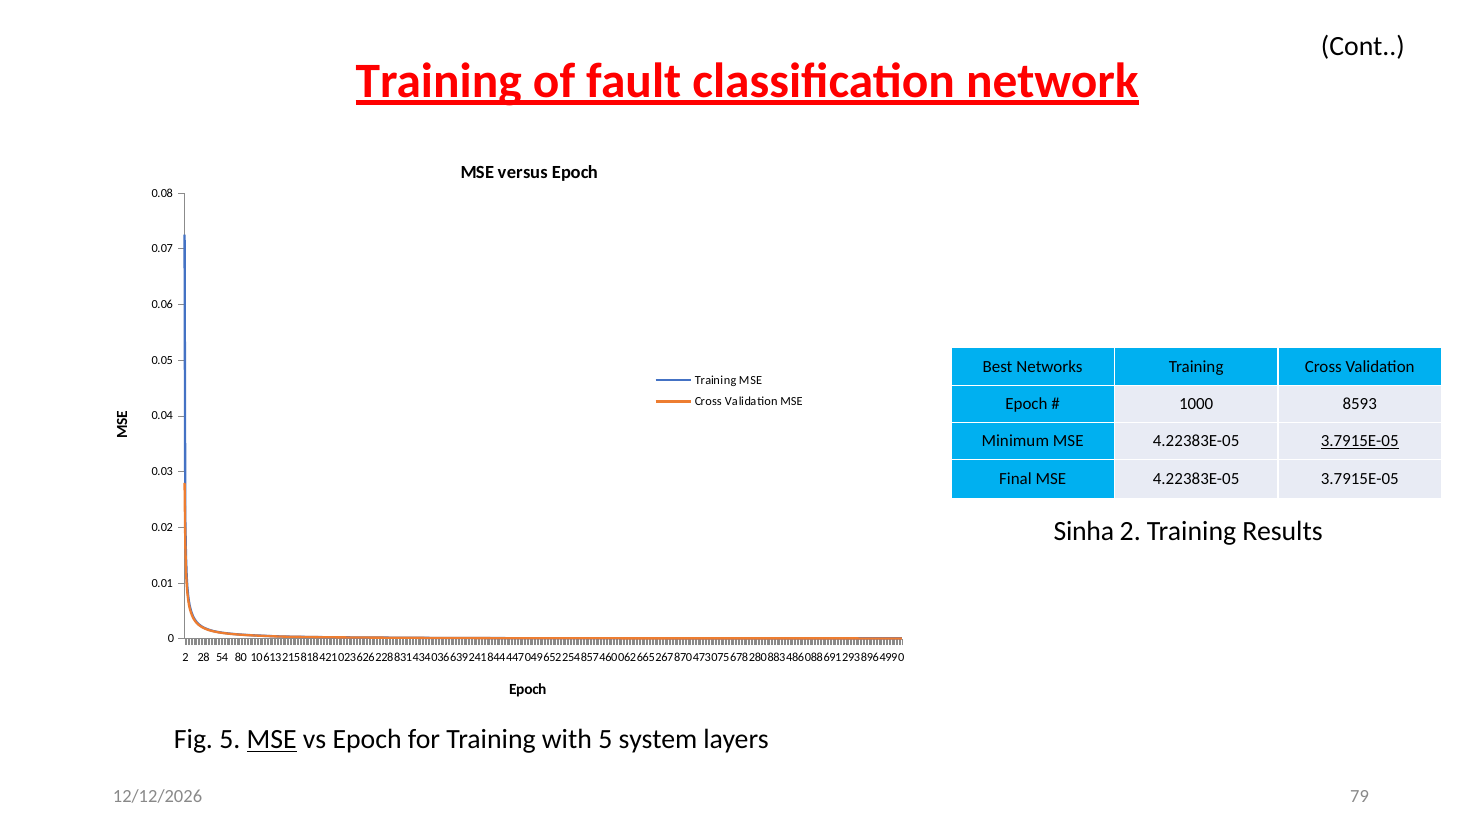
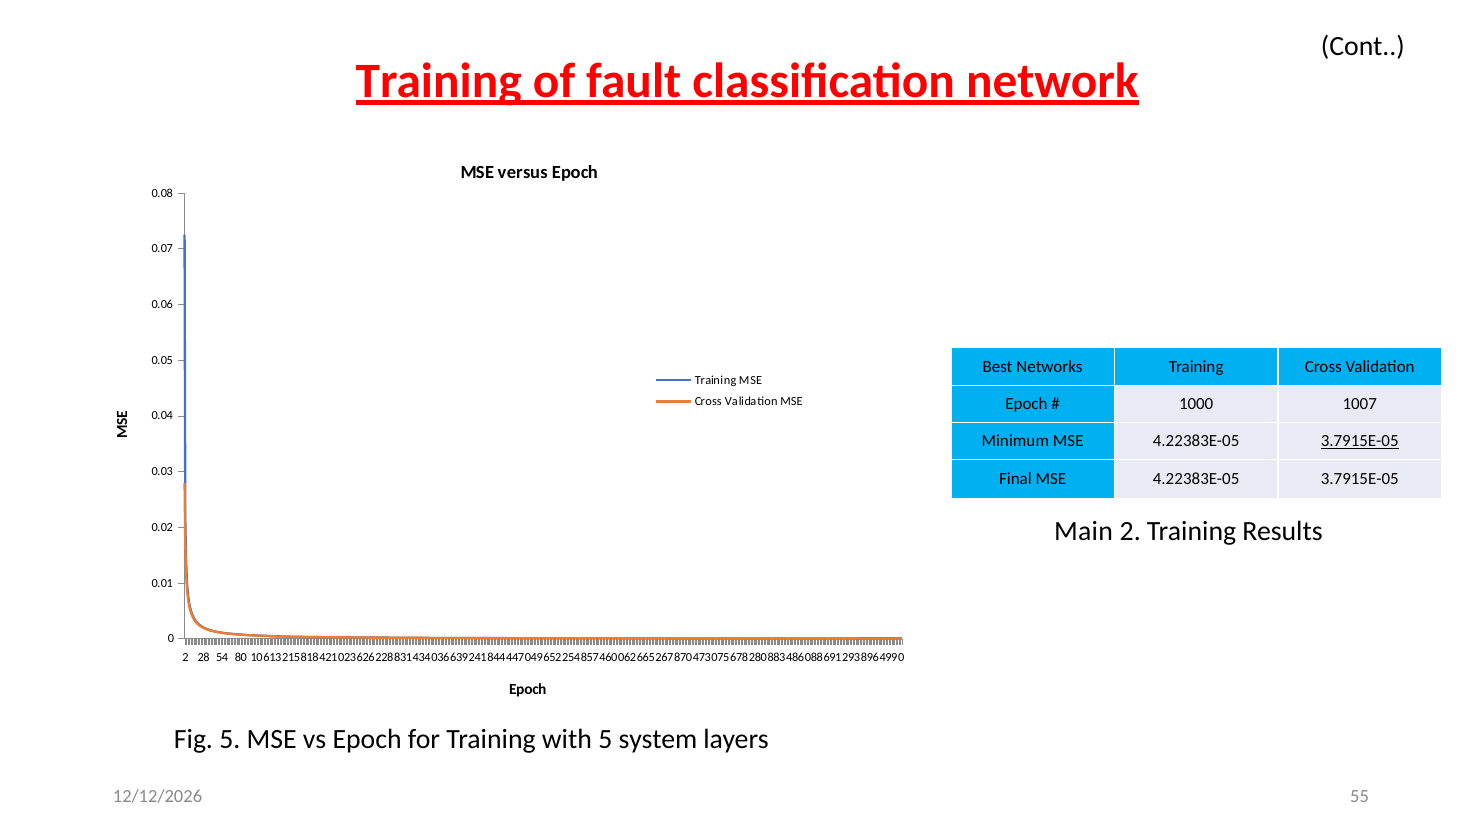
8593: 8593 -> 1007 (1360, 404)
Sinha: Sinha -> Main (1084, 531)
MSE underline: present -> none (272, 739)
79: 79 -> 55 (1360, 796)
